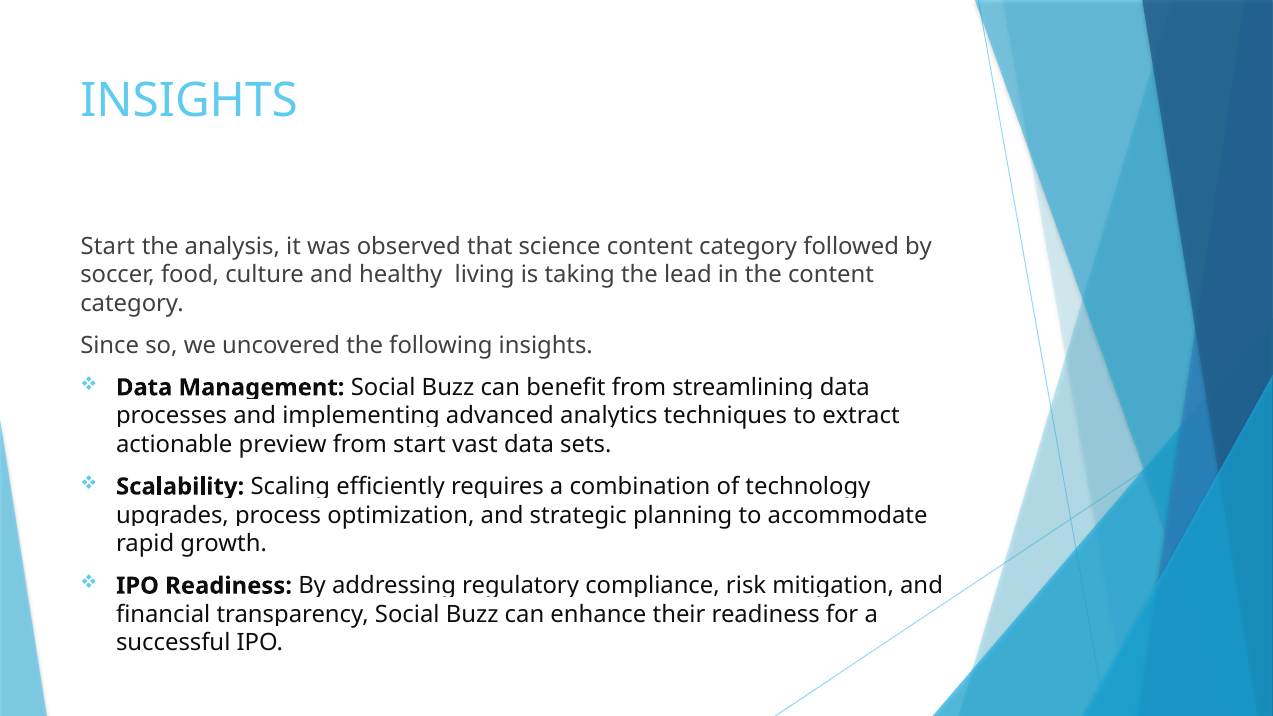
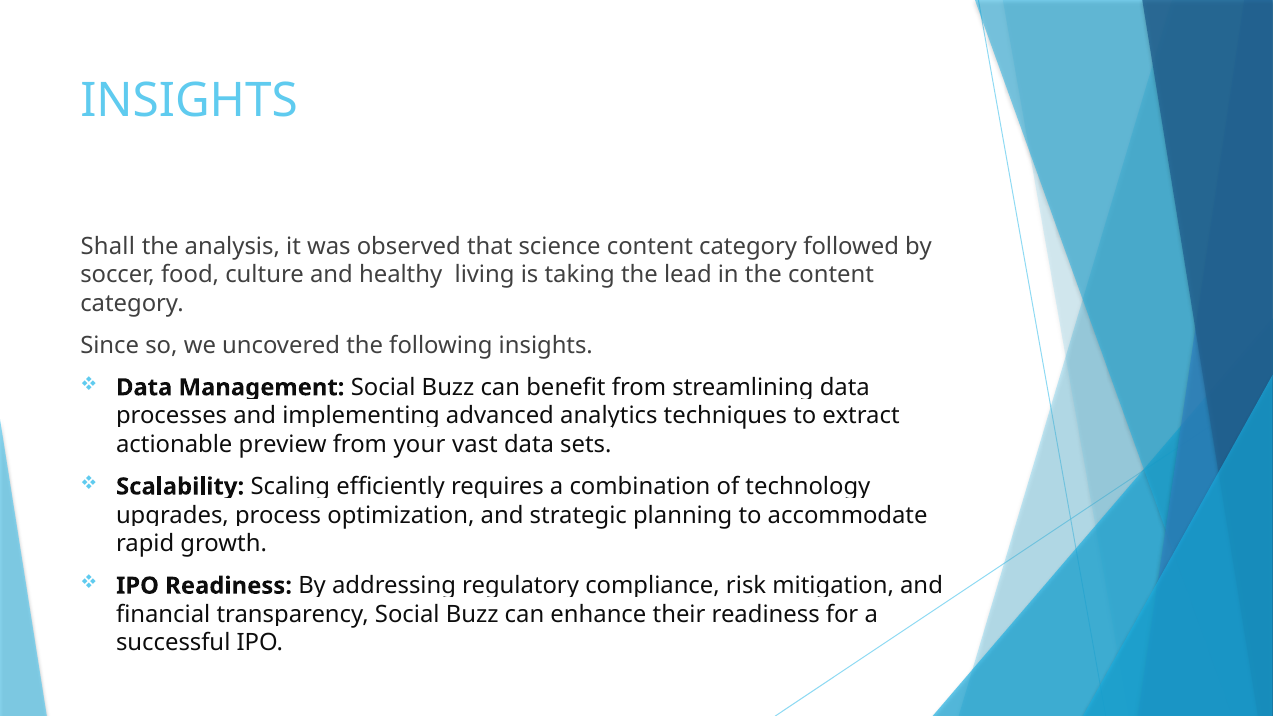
Start: Start -> Shall (108, 246)
from start: start -> your (419, 445)
